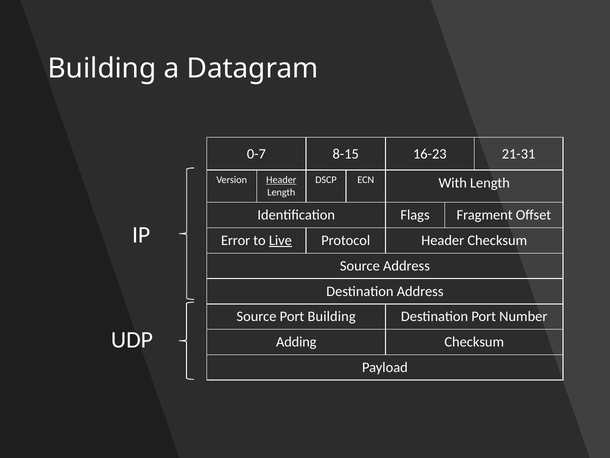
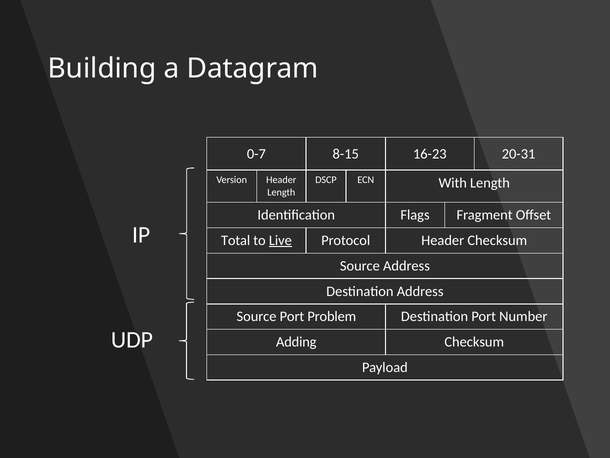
21-31: 21-31 -> 20-31 (519, 154)
Header underline: present -> none (281, 180)
Error: Error -> Total (236, 240)
Port Building: Building -> Problem (332, 316)
